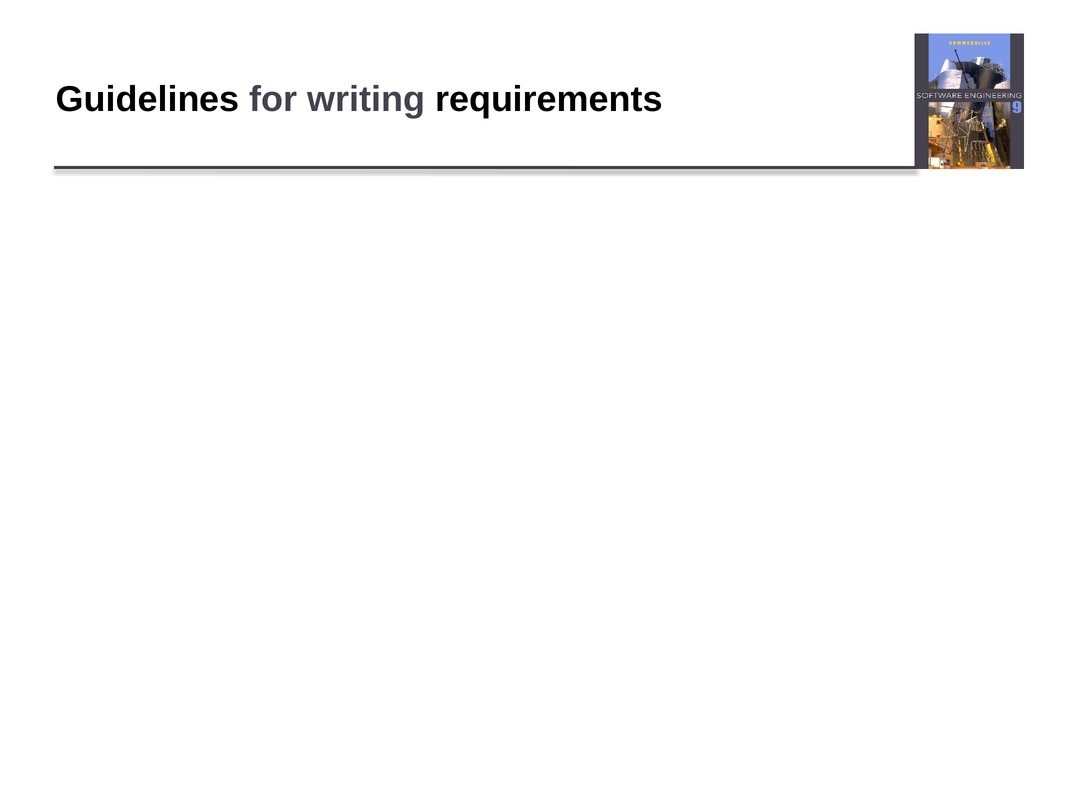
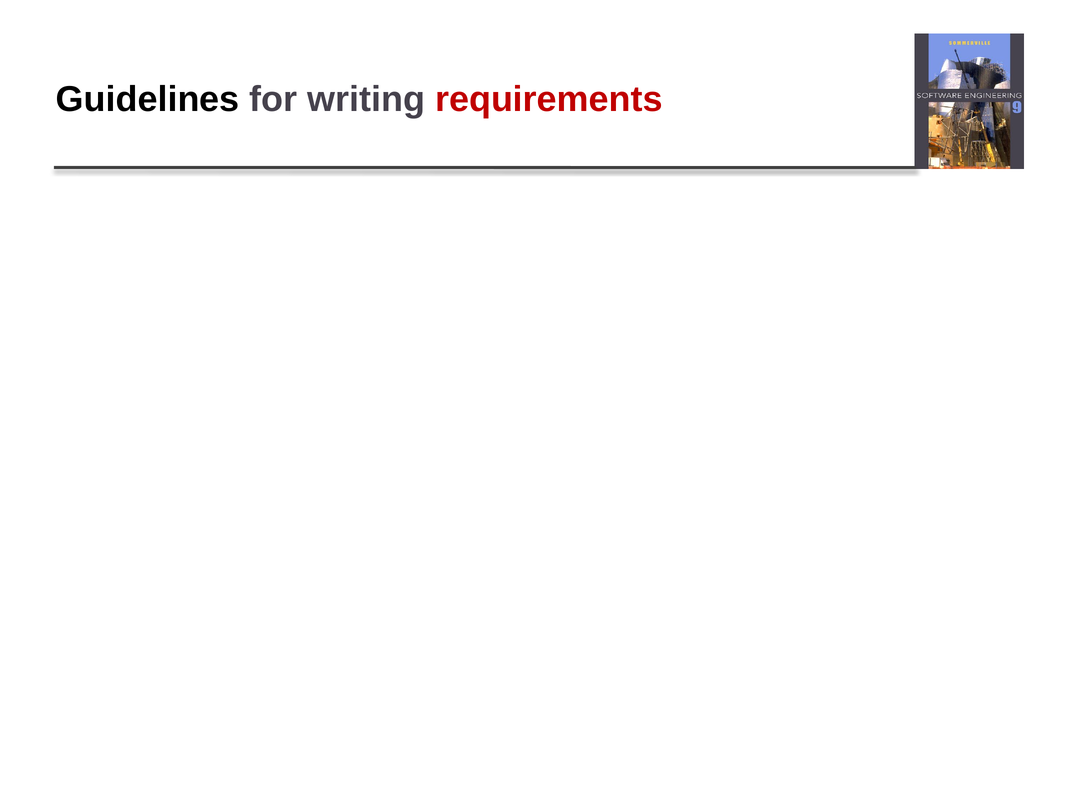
requirements colour: black -> red (549, 99)
